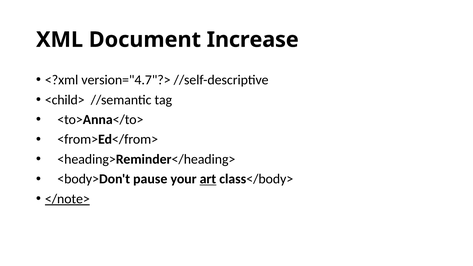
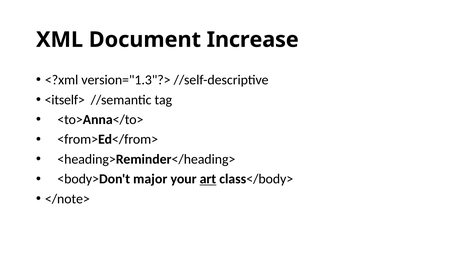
version="4.7"?>: version="4.7"?> -> version="1.3"?> (126, 80)
<child>: <child> -> <itself> (65, 100)
pause: pause -> major (150, 179)
</note> underline: present -> none (67, 199)
